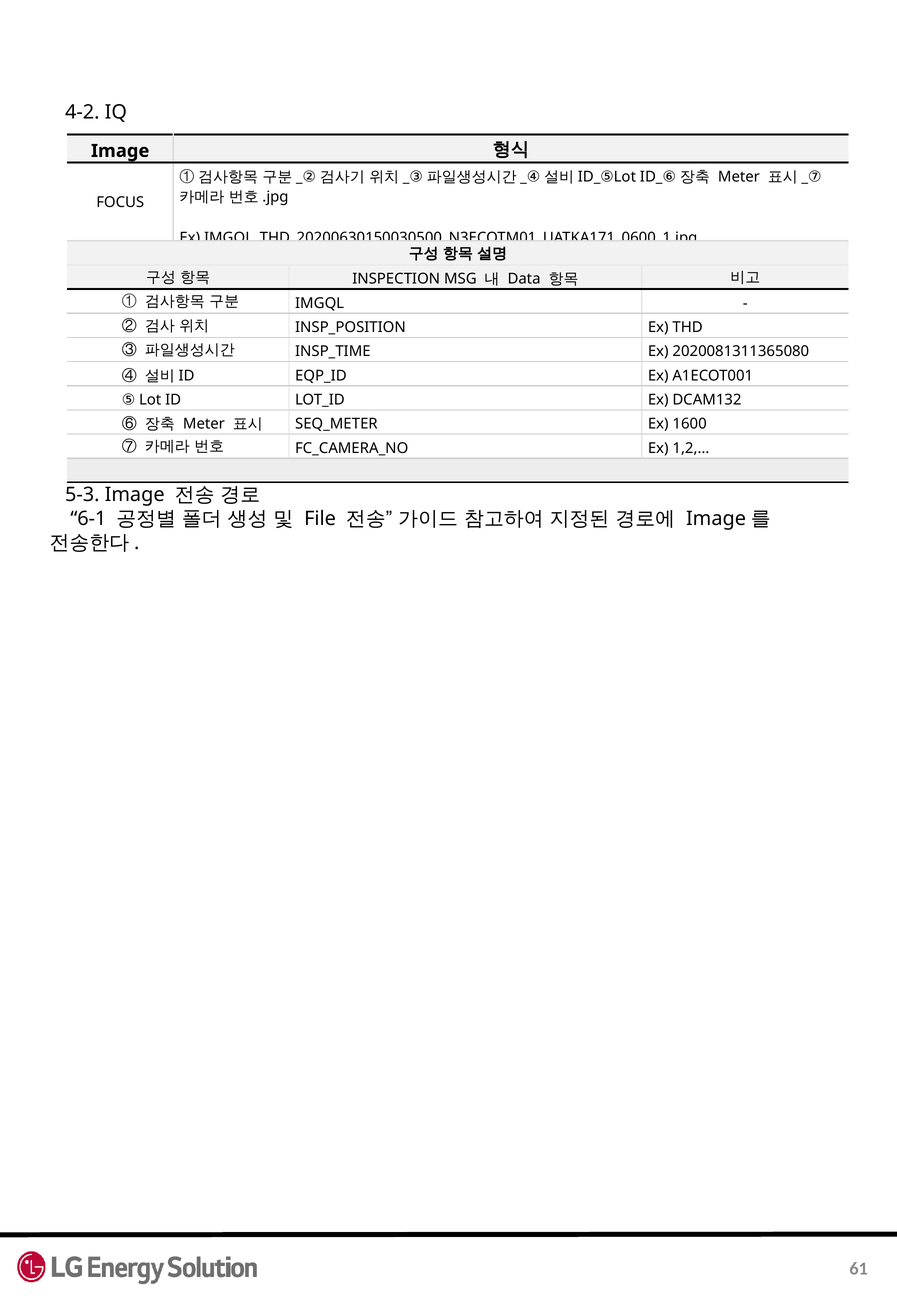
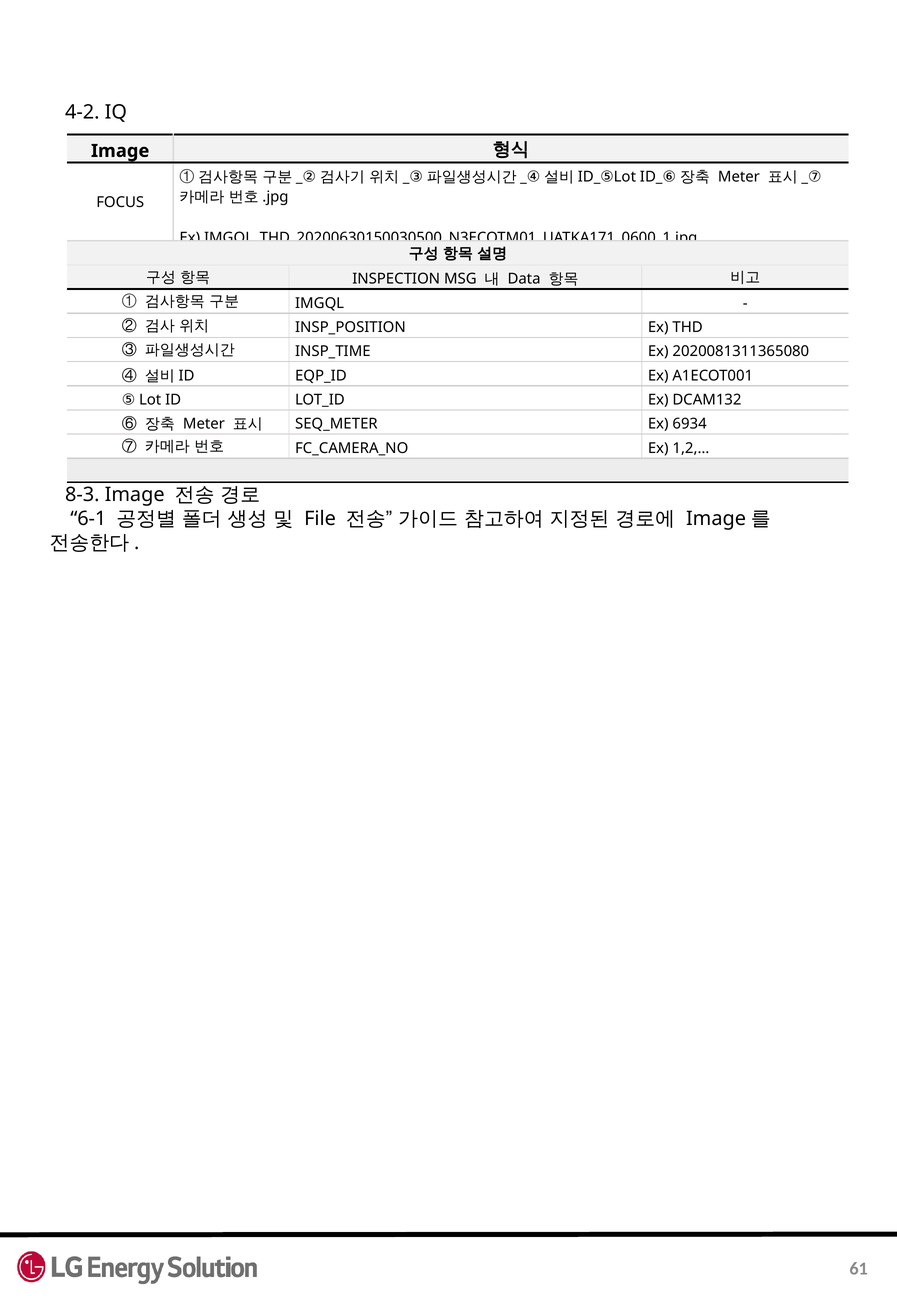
1600: 1600 -> 6934 (690, 424)
5-3: 5-3 -> 8-3 (82, 495)
